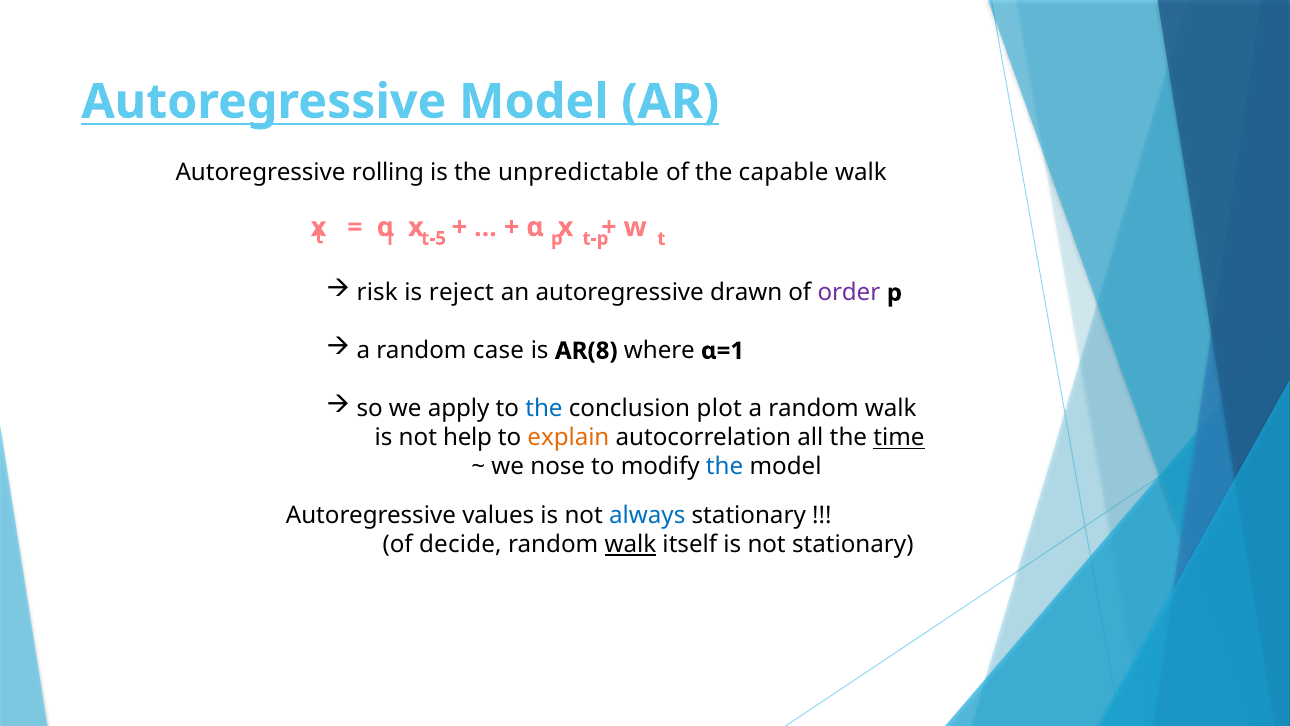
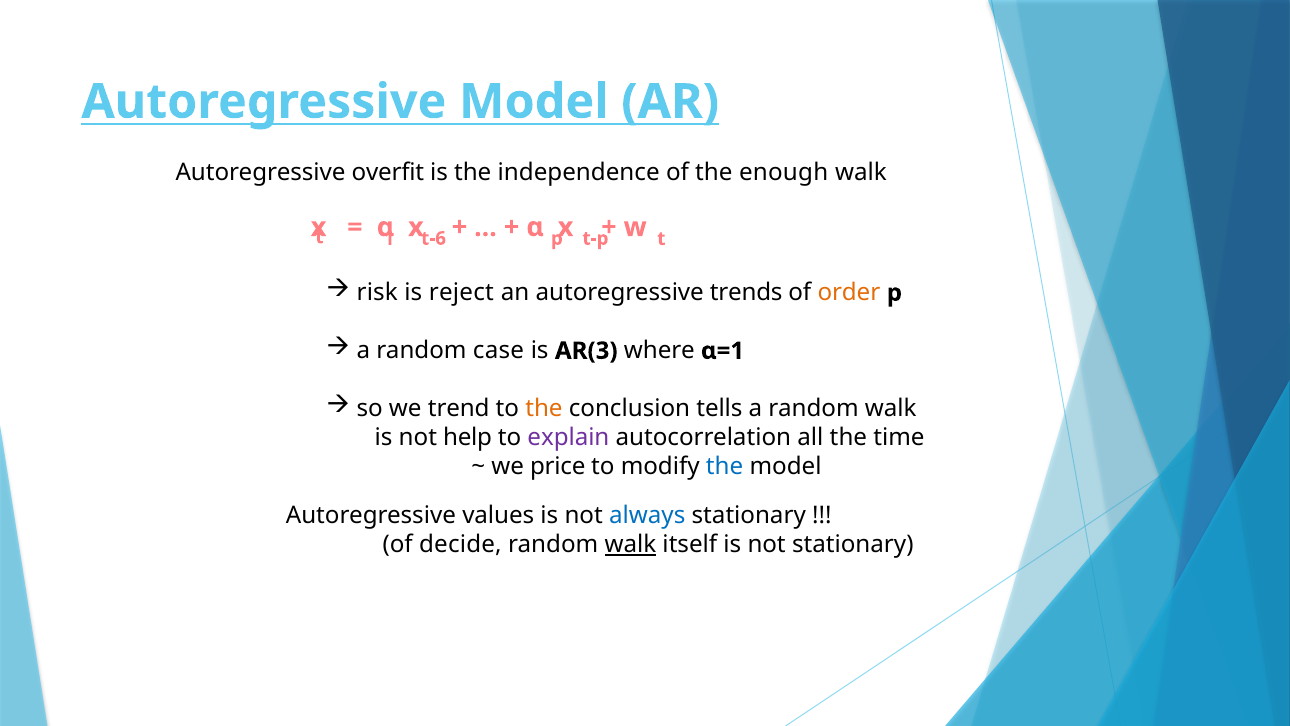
rolling: rolling -> overfit (388, 172)
unpredictable: unpredictable -> independence (579, 172)
capable: capable -> enough (784, 172)
t-5: t-5 -> t-6 (434, 238)
drawn: drawn -> trends (746, 293)
order colour: purple -> orange (849, 293)
AR(8: AR(8 -> AR(3 (586, 351)
apply: apply -> trend (459, 409)
the colour: blue -> orange (544, 409)
plot: plot -> tells (719, 409)
explain colour: orange -> purple (568, 438)
time underline: present -> none (899, 438)
nose: nose -> price (558, 467)
